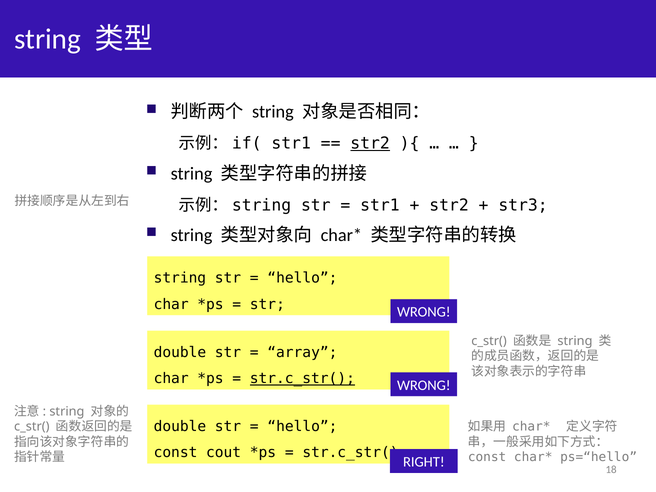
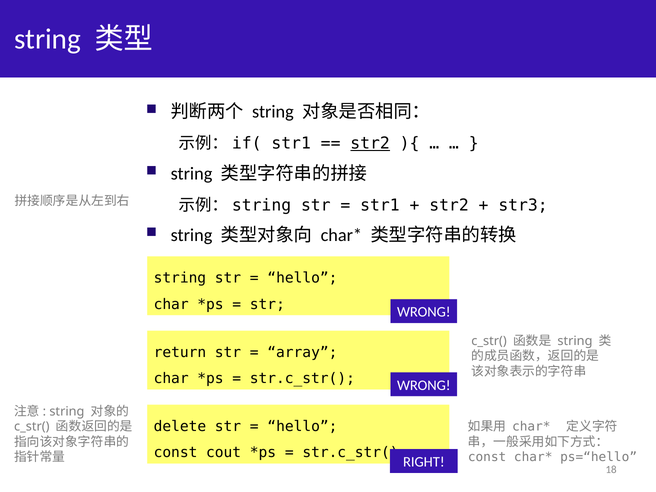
double: double -> return (180, 352)
str.c_str( underline: present -> none (302, 379)
double: double -> delete (180, 426)
